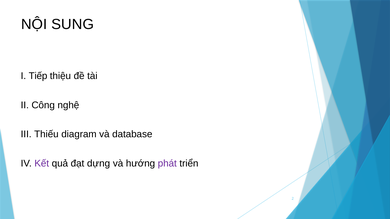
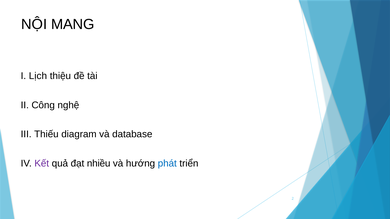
SUNG: SUNG -> MANG (73, 24)
Tiếp: Tiếp -> Lịch (38, 76)
dựng: dựng -> nhiều (99, 164)
phát colour: purple -> blue (167, 164)
